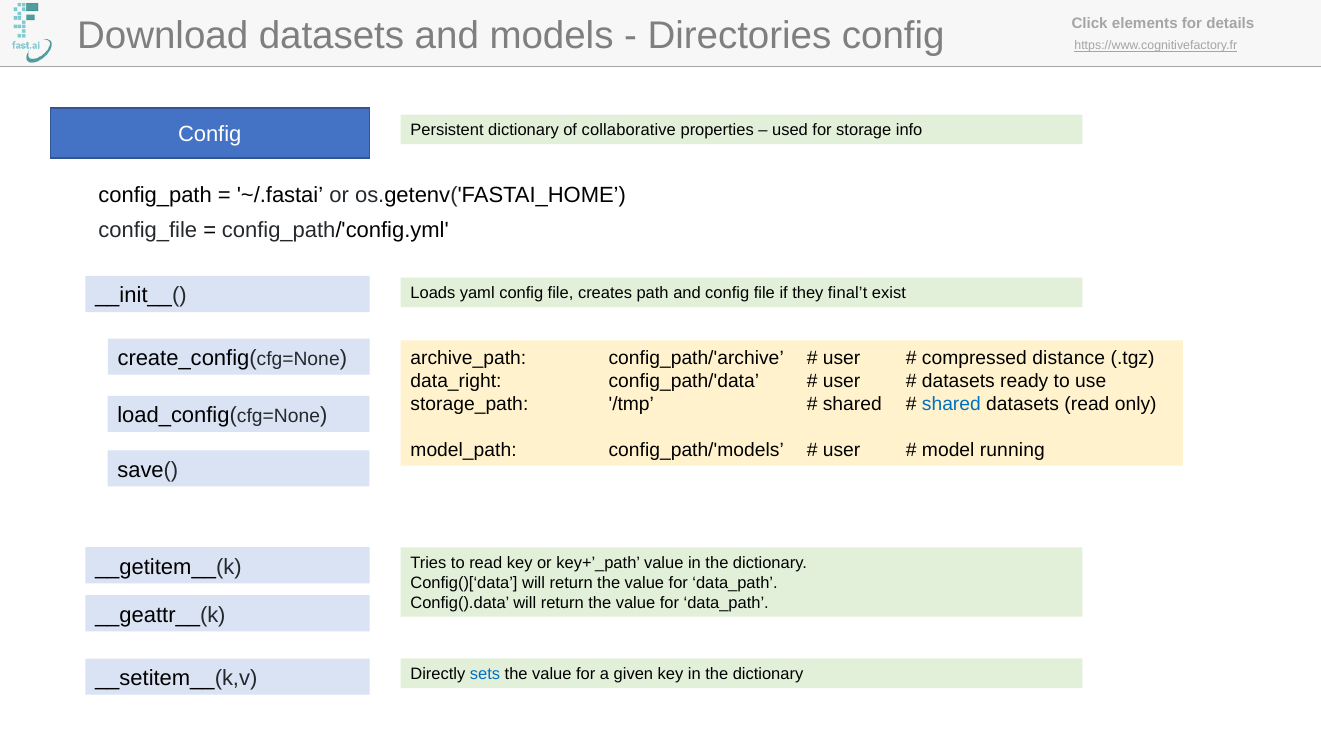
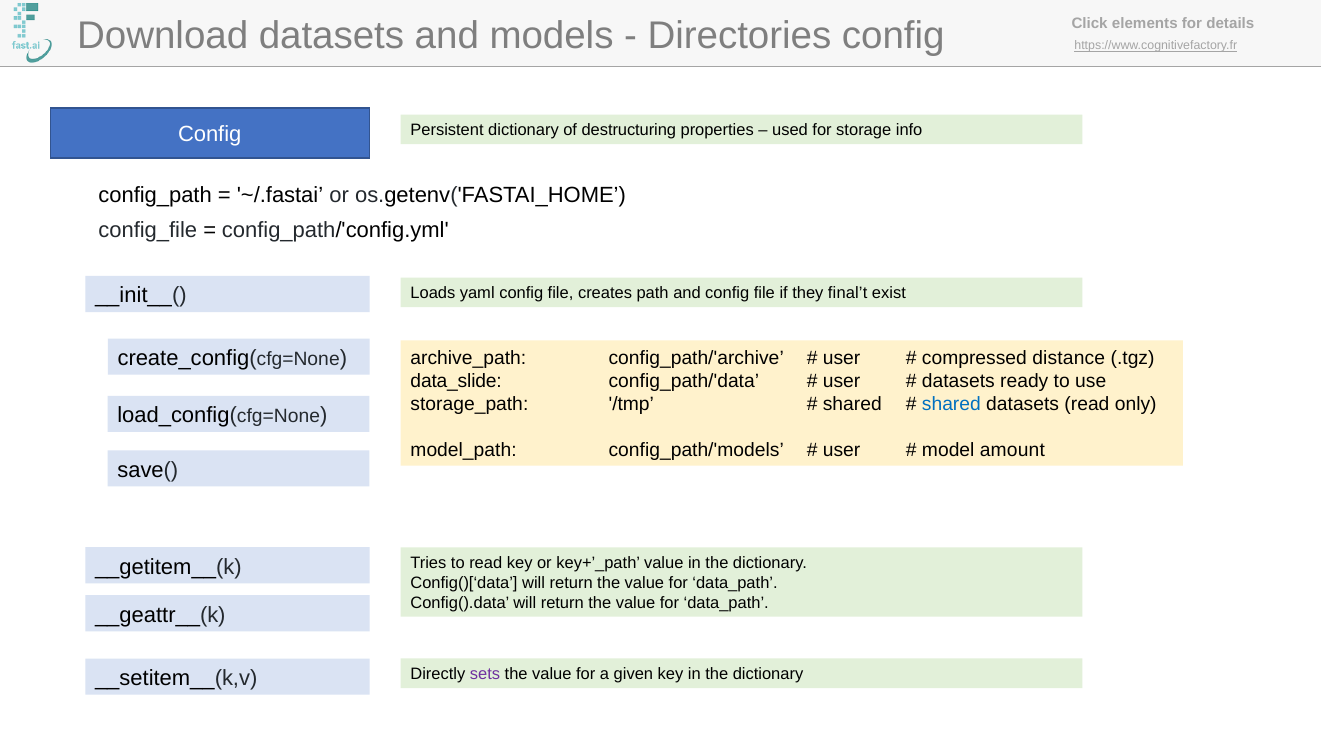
collaborative: collaborative -> destructuring (629, 131)
data_right: data_right -> data_slide (456, 381)
running: running -> amount (1012, 451)
sets colour: blue -> purple (485, 674)
